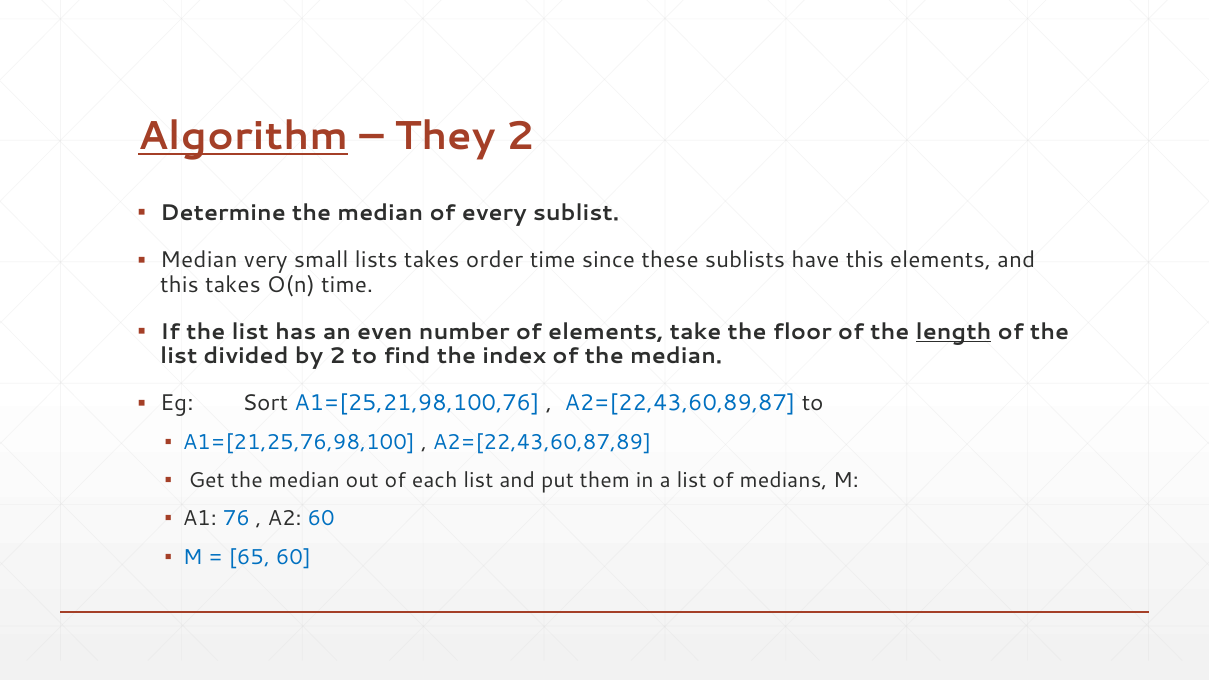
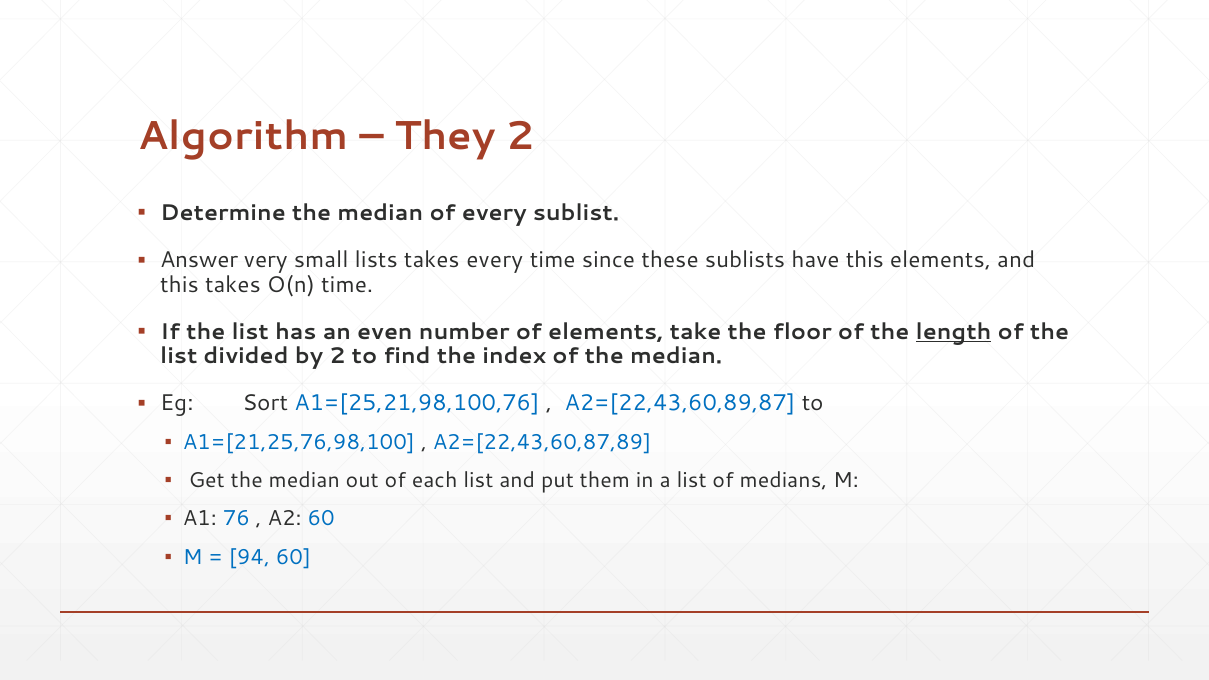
Algorithm underline: present -> none (243, 137)
Median: Median -> Answer (199, 260)
takes order: order -> every (495, 260)
65: 65 -> 94 (249, 557)
